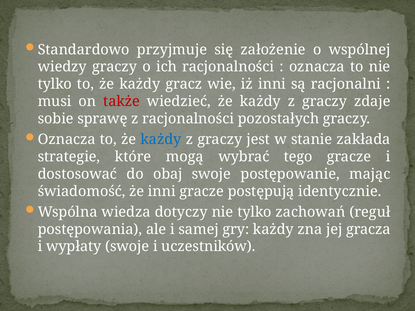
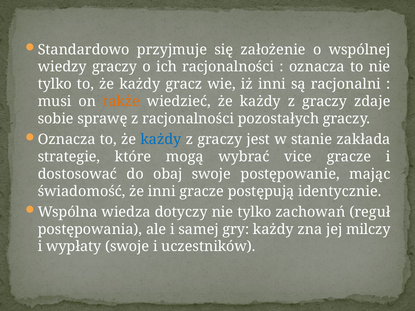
także colour: red -> orange (122, 102)
tego: tego -> vice (298, 157)
gracza: gracza -> milczy (368, 229)
